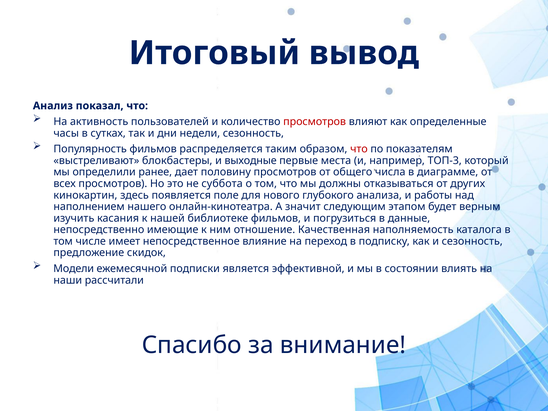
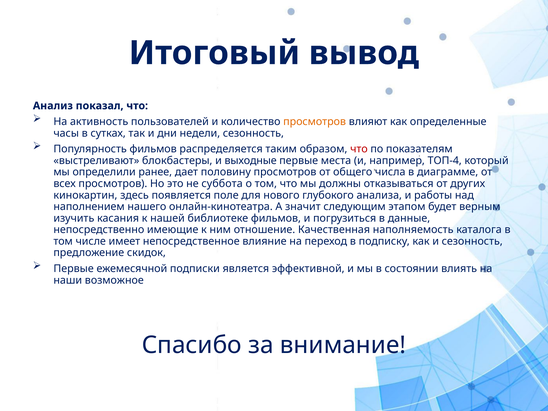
просмотров colour: red -> orange (315, 122)
ТОП-3: ТОП-3 -> ТОП-4 (445, 161)
Модели: Модели -> Первые (74, 269)
рассчитали: рассчитали -> возможное (114, 280)
